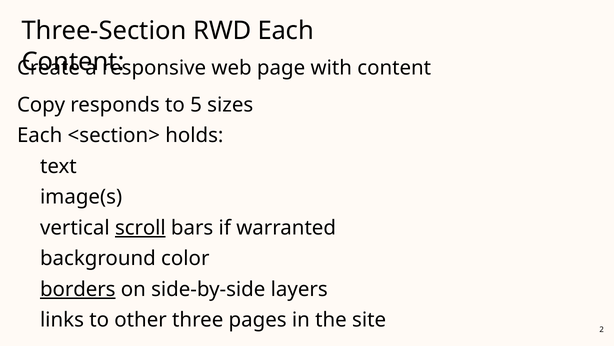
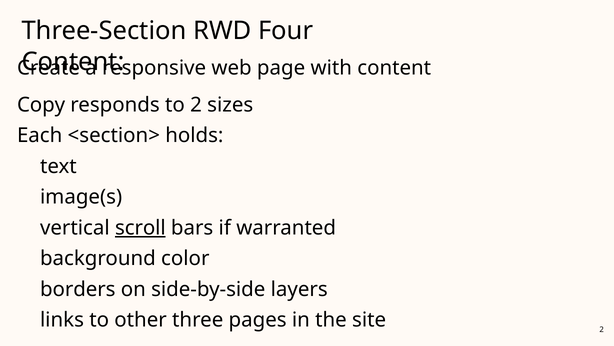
RWD Each: Each -> Four (286, 31)
to 5: 5 -> 2 (196, 105)
borders underline: present -> none (78, 289)
